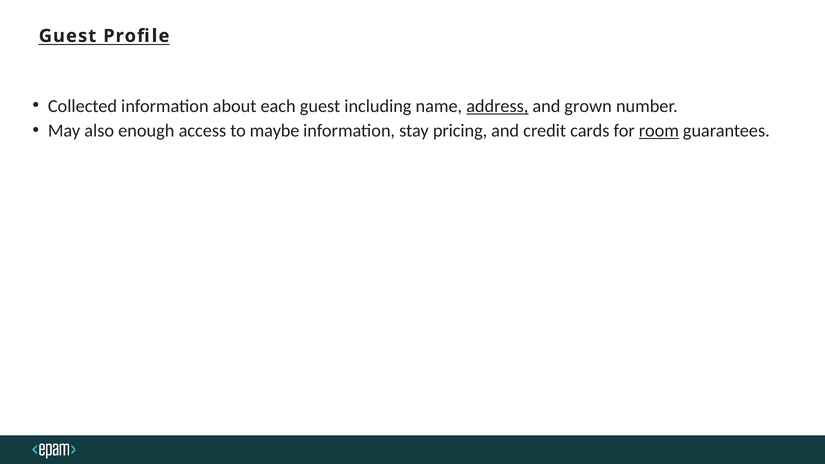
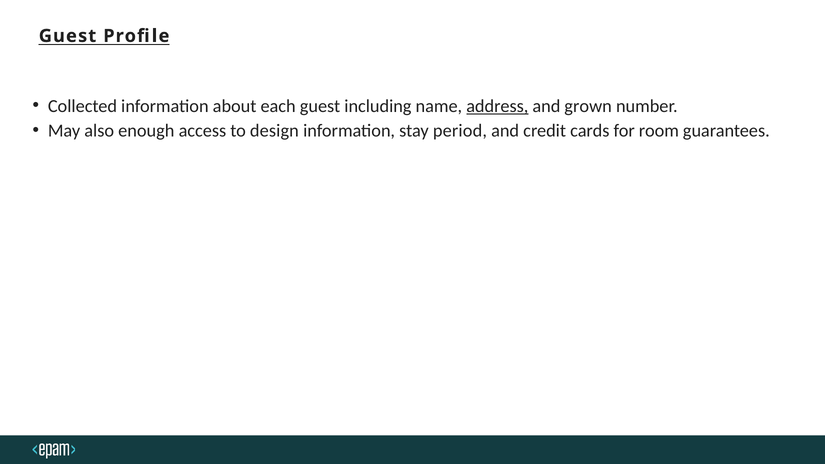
maybe: maybe -> design (274, 131)
pricing: pricing -> period (460, 131)
room underline: present -> none (659, 131)
